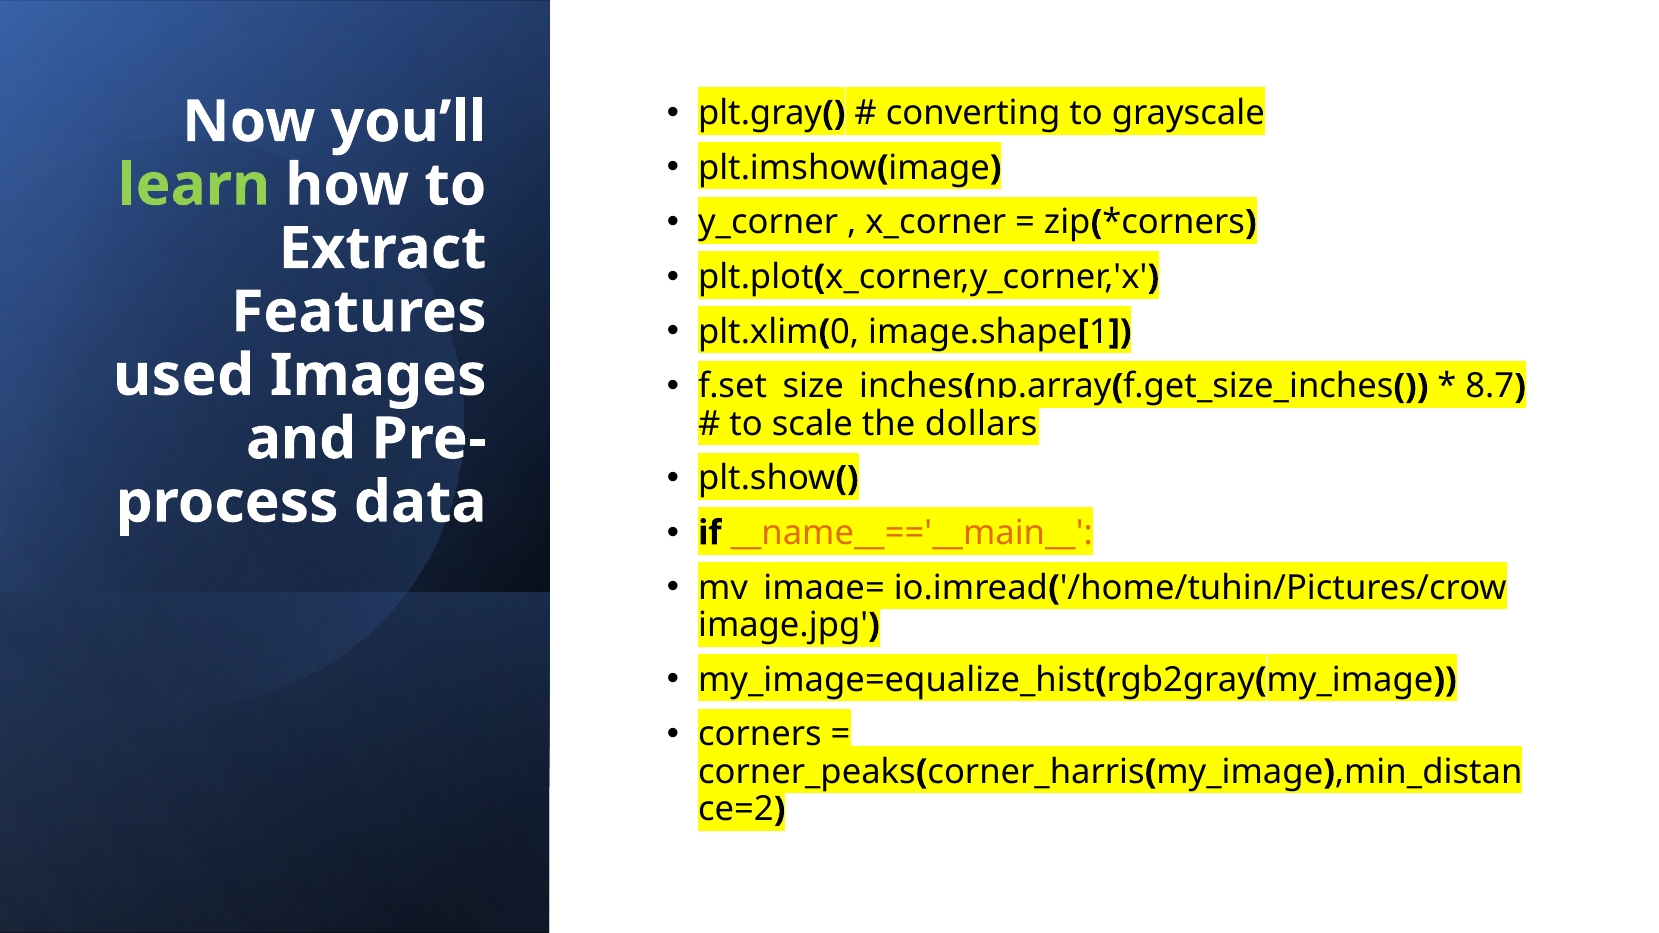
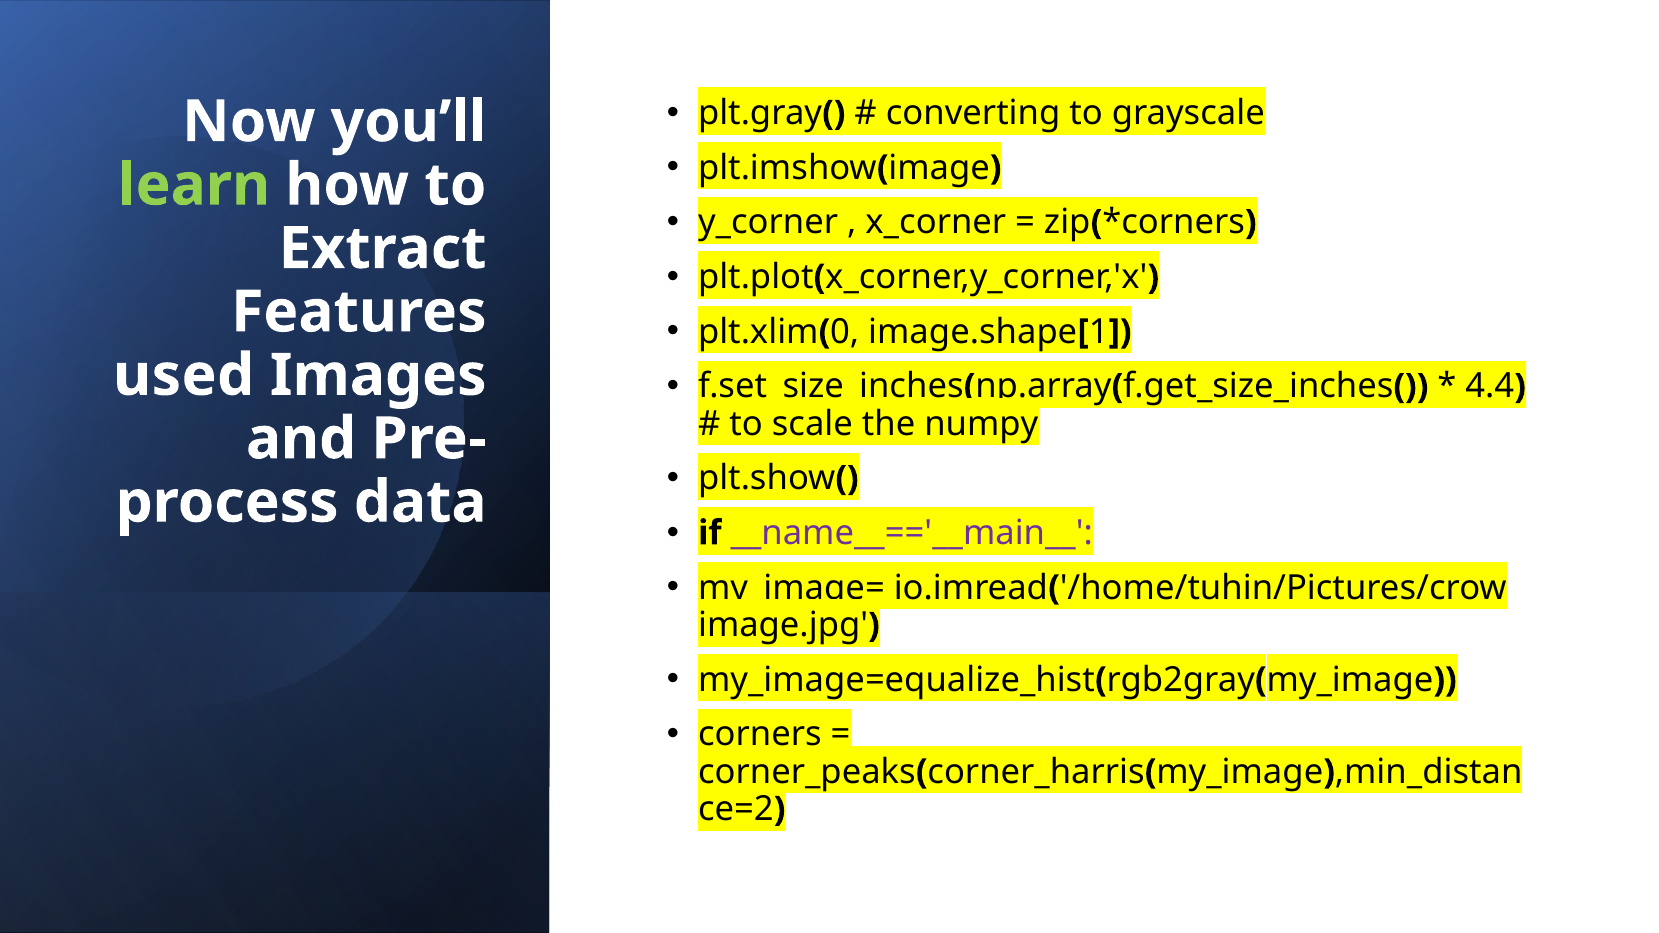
8.7: 8.7 -> 4.4 (1490, 386)
dollars: dollars -> numpy (981, 424)
__name__=='__main__ colour: orange -> purple (912, 533)
